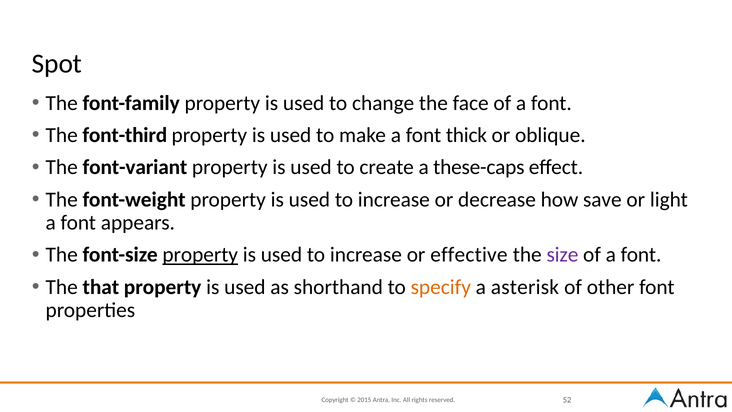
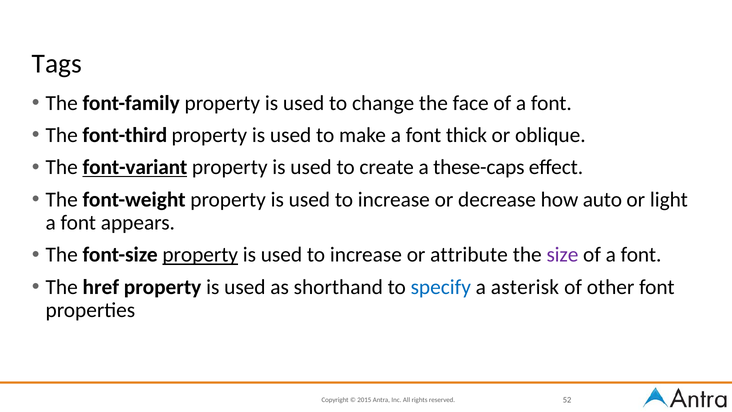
Spot: Spot -> Tags (57, 63)
font-variant underline: none -> present (135, 167)
save: save -> auto (602, 200)
effective: effective -> attribute (469, 255)
that: that -> href (101, 287)
specify colour: orange -> blue (441, 287)
